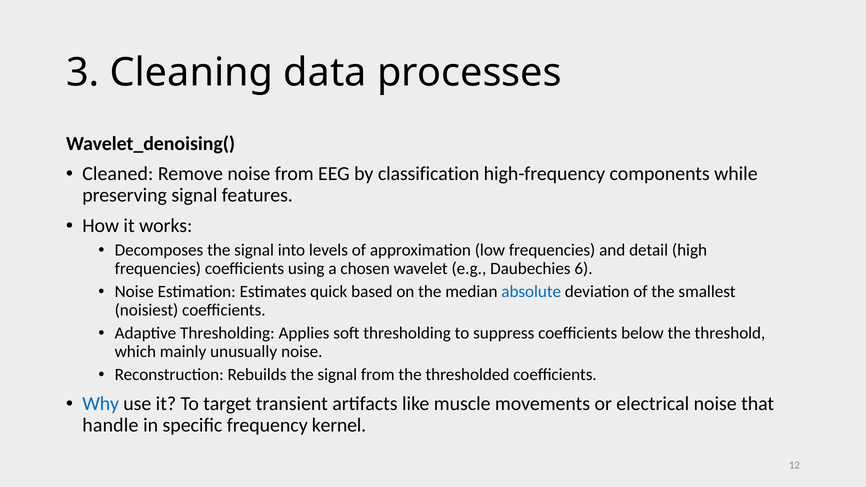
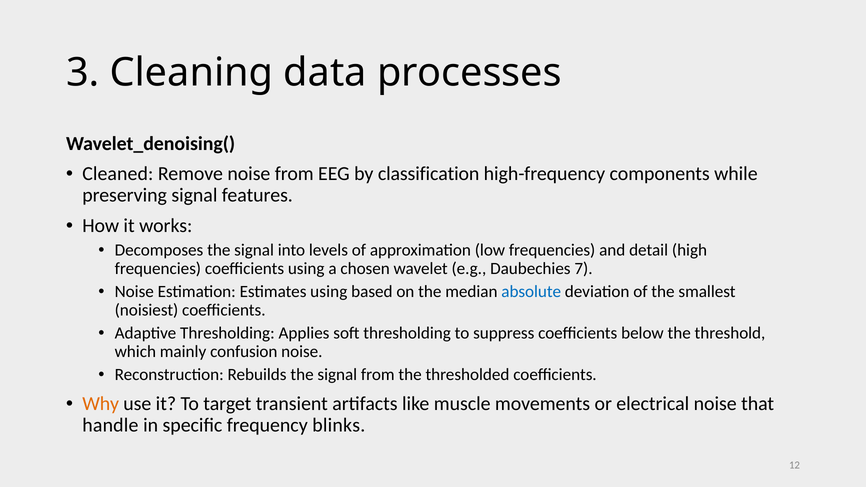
6: 6 -> 7 (584, 269)
Estimates quick: quick -> using (329, 292)
unusually: unusually -> confusion (244, 352)
Why colour: blue -> orange (101, 404)
kernel: kernel -> blinks (339, 425)
